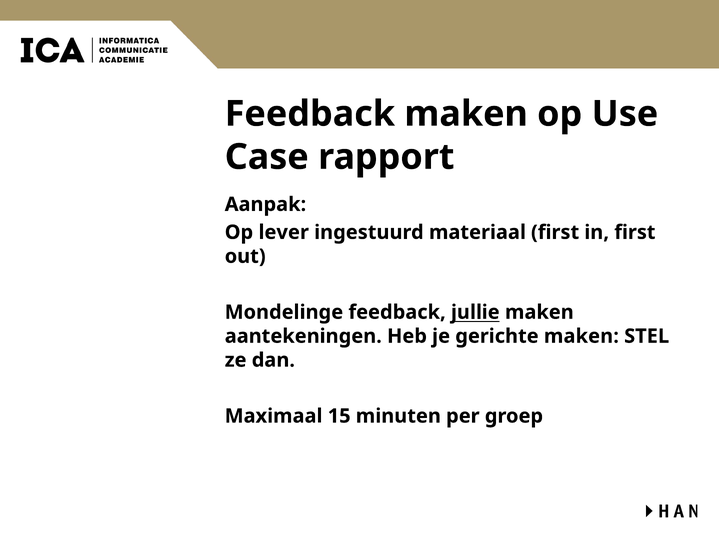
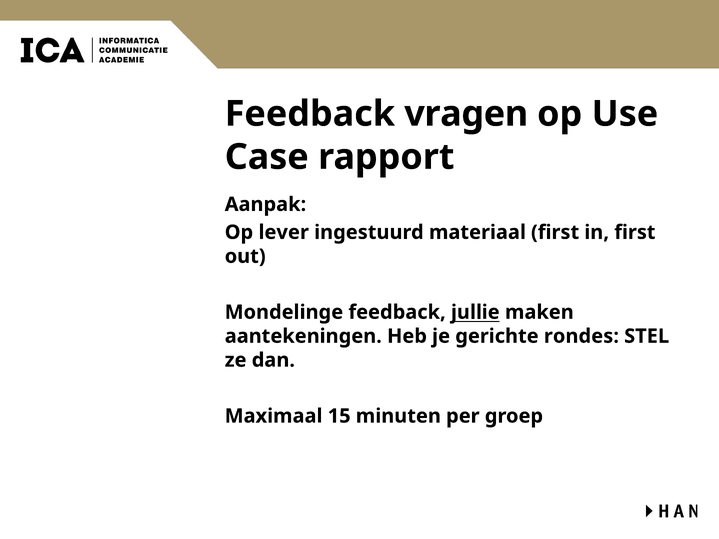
Feedback maken: maken -> vragen (466, 114)
gerichte maken: maken -> rondes (581, 336)
